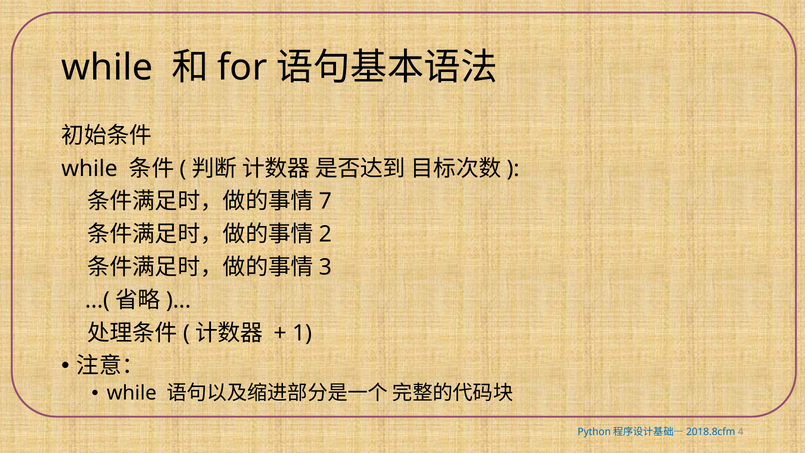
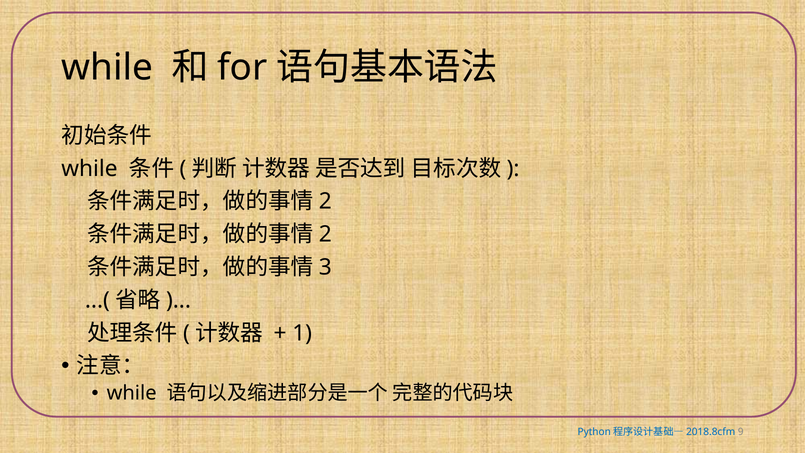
7: 7 -> 2 (325, 201)
4: 4 -> 9 (741, 432)
